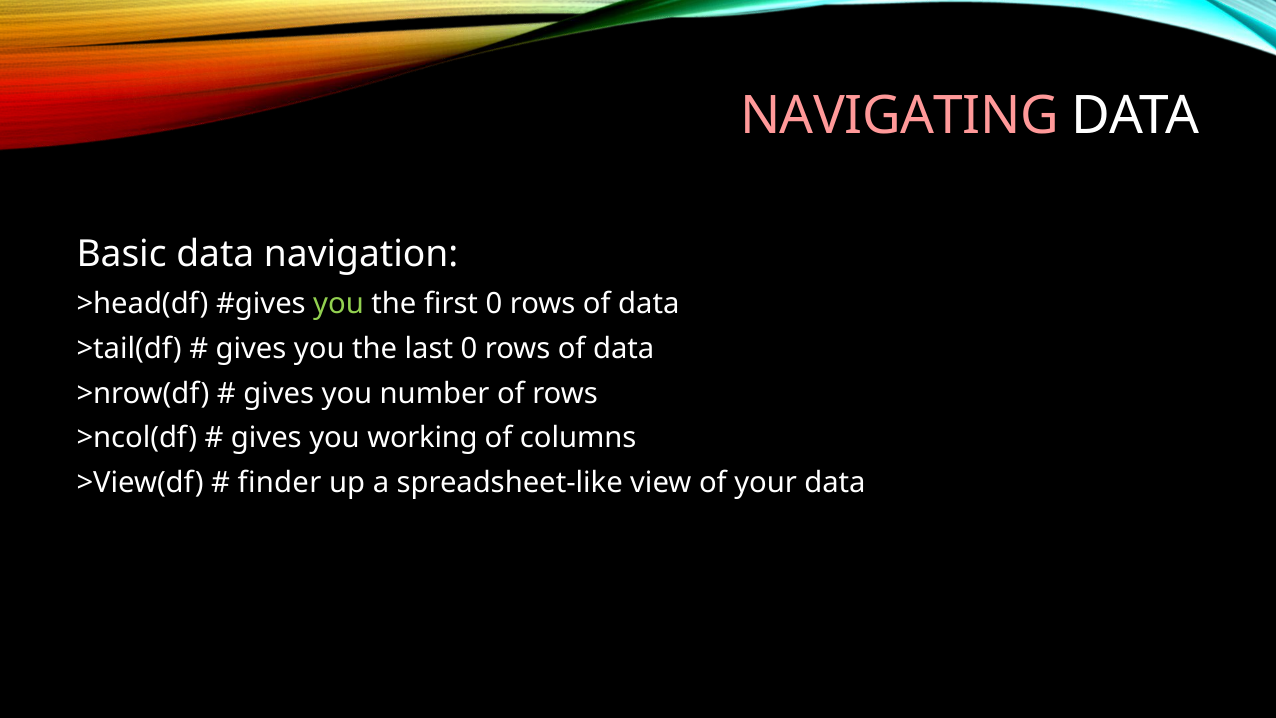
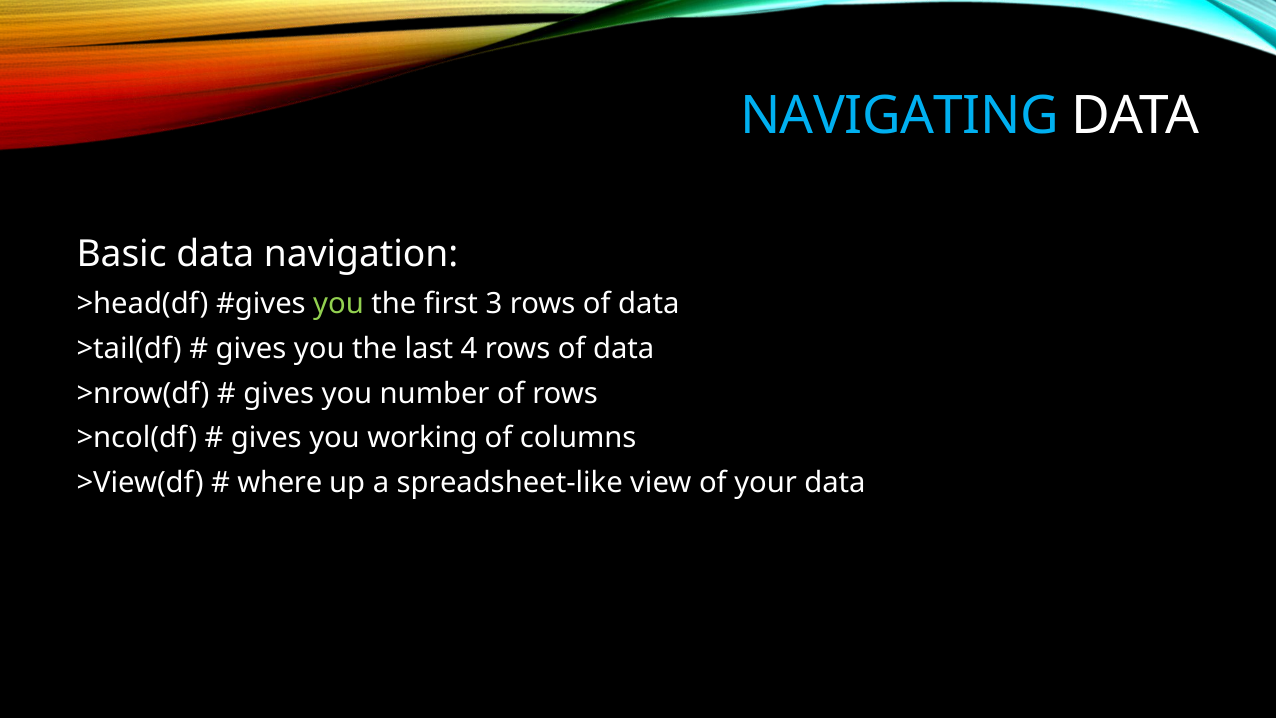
NAVIGATING colour: pink -> light blue (900, 115)
first 0: 0 -> 3 (494, 303)
last 0: 0 -> 4 (469, 348)
finder: finder -> where (280, 483)
